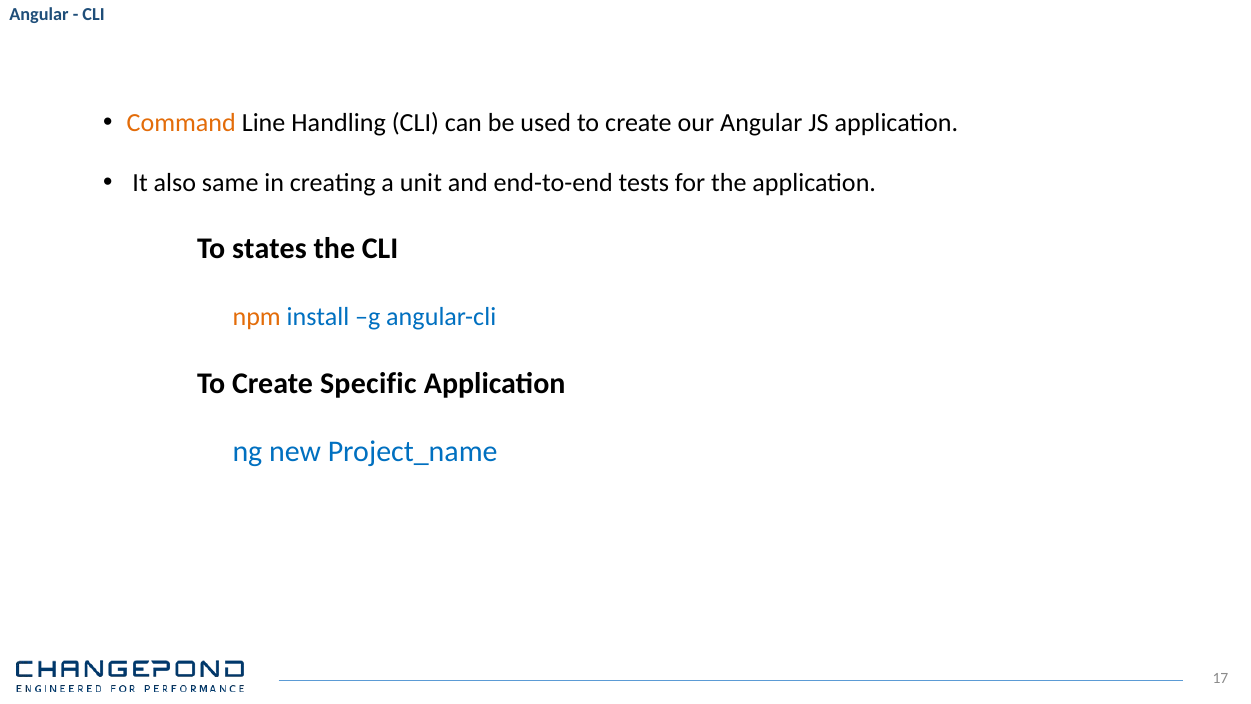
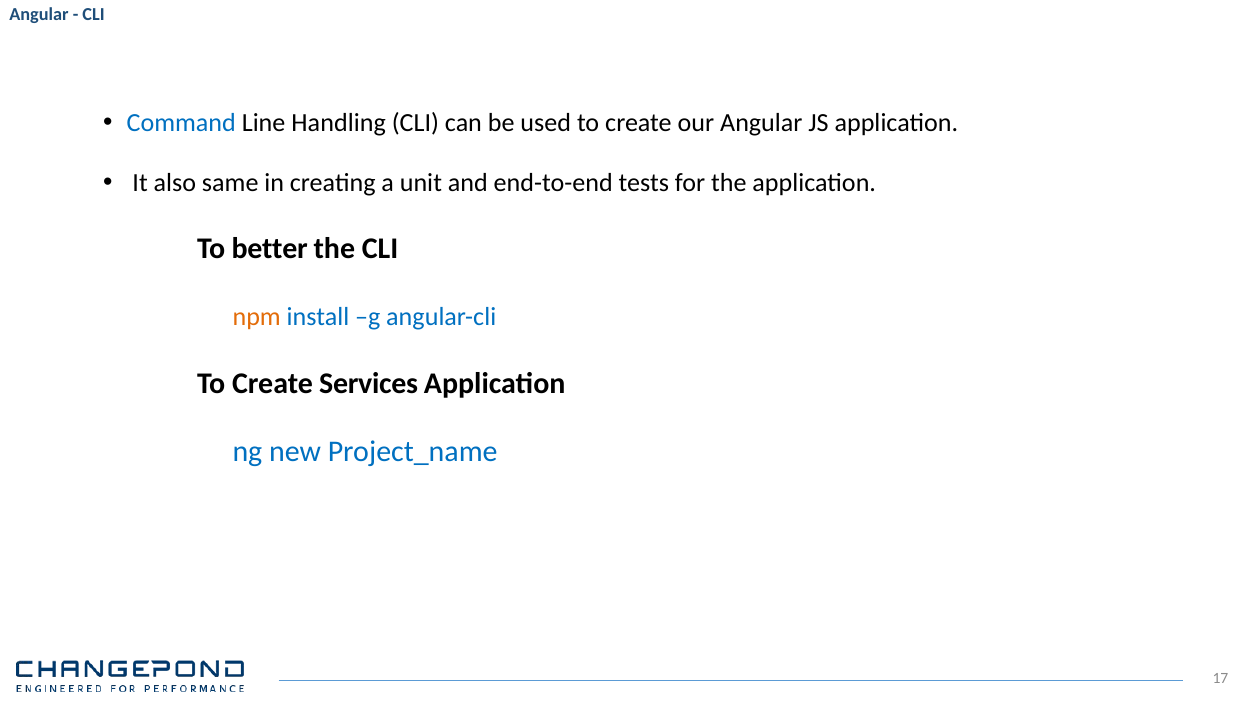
Command colour: orange -> blue (181, 123)
states: states -> better (270, 248)
Specific: Specific -> Services (369, 383)
